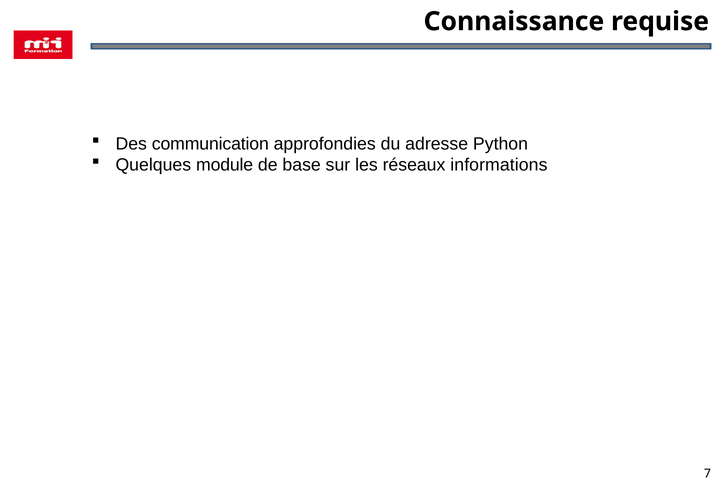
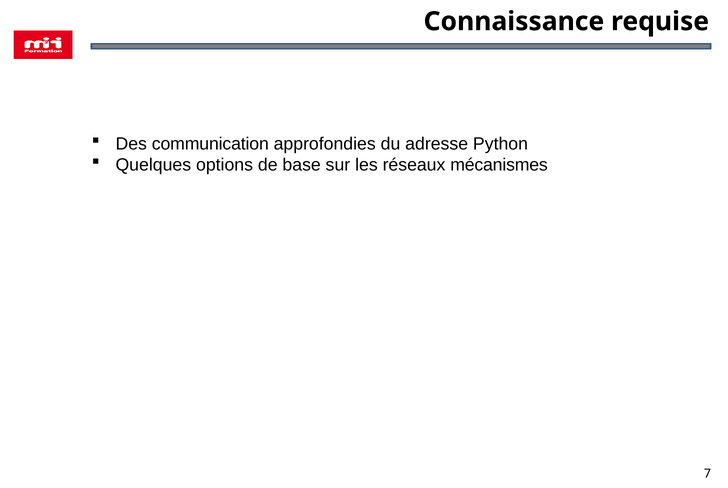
module: module -> options (225, 165)
informations: informations -> mécanismes (499, 165)
